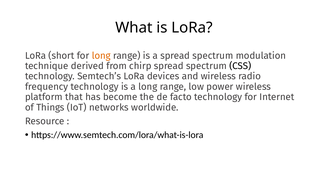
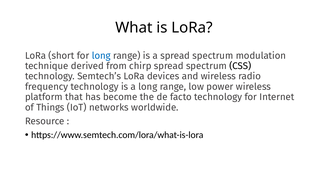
long colour: orange -> blue (101, 55)
